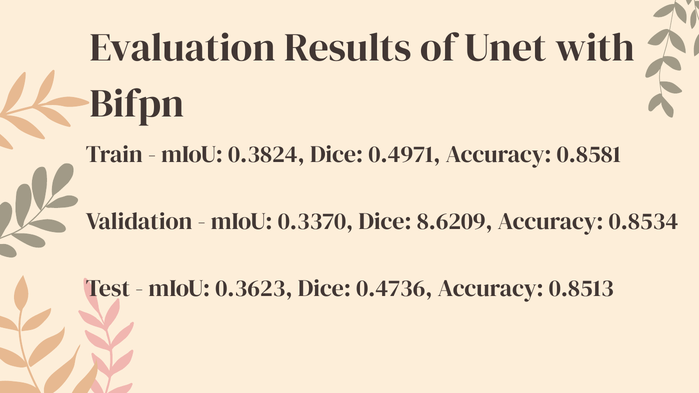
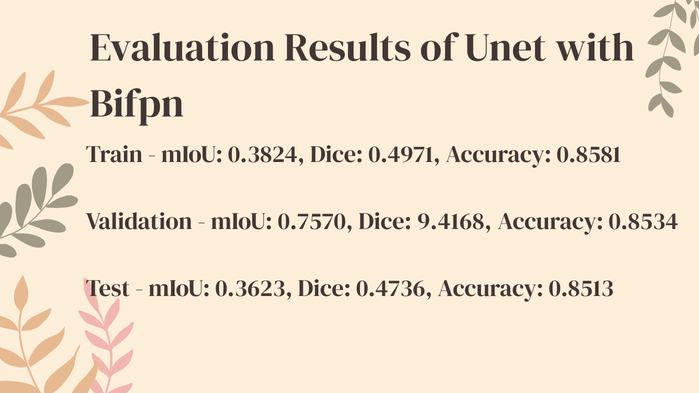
0.3370: 0.3370 -> 0.7570 (315, 222)
8.6209: 8.6209 -> 9.4168 (455, 222)
